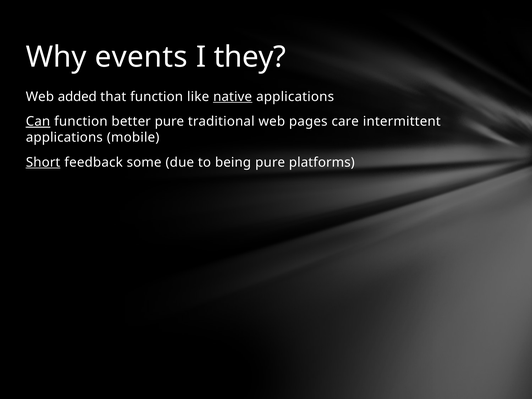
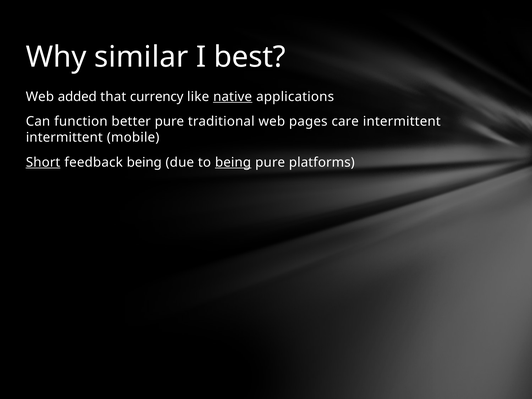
events: events -> similar (141, 57)
they: they -> best (250, 57)
that function: function -> currency (157, 97)
Can underline: present -> none (38, 122)
applications: applications -> intermittent (64, 137)
feedback some: some -> being (144, 162)
being underline: none -> present (233, 162)
